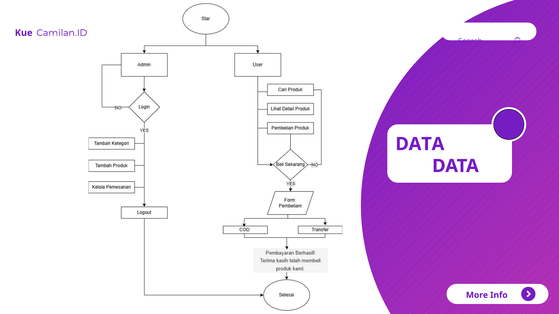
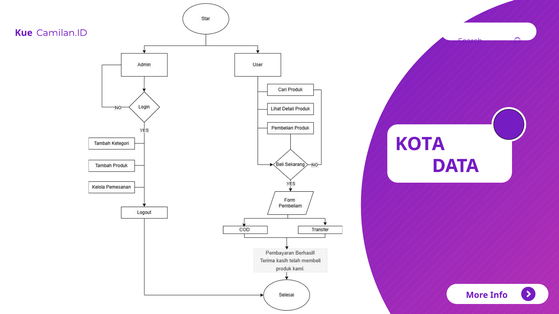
DATA: DATA -> KOTA (420, 144)
